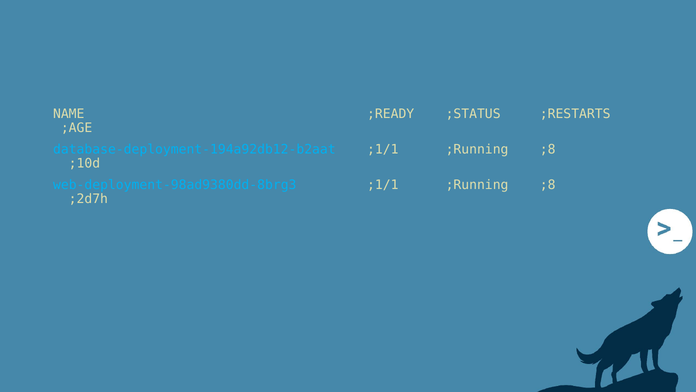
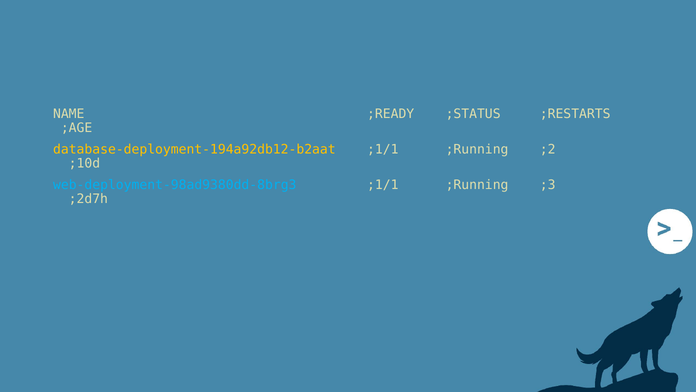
database-deployment-194a92db12-b2aat colour: light blue -> yellow (194, 149)
;8: ;8 -> ;2 (548, 149)
;8: ;8 -> ;3 (548, 185)
